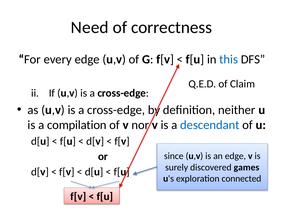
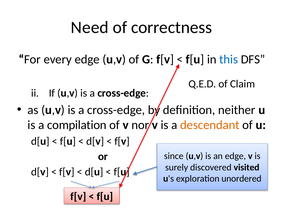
descendant colour: blue -> orange (210, 125)
games: games -> visited (247, 168)
connected: connected -> unordered (241, 179)
